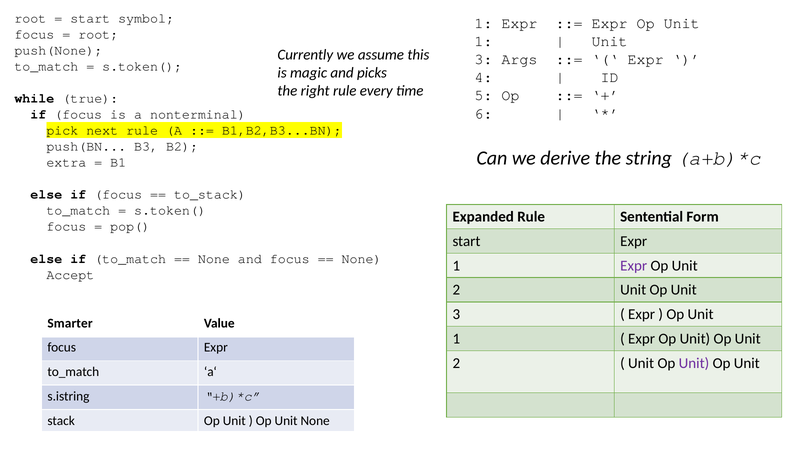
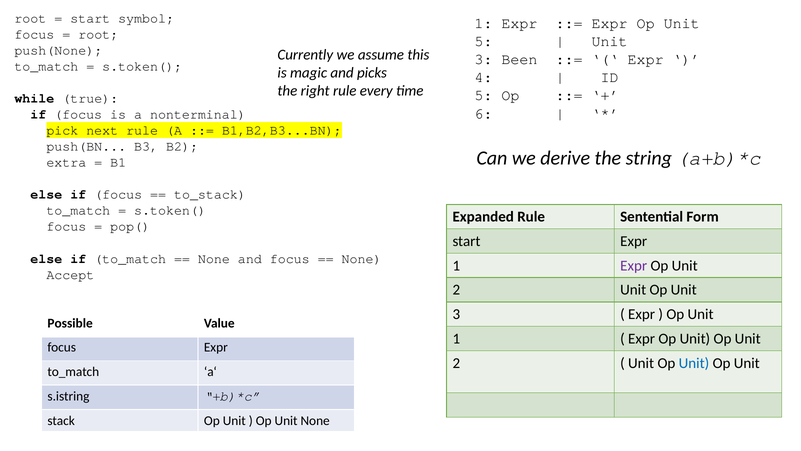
1: 1 -> 5 (483, 41)
Args: Args -> Been (519, 59)
Smarter: Smarter -> Possible (70, 323)
Unit colour: purple -> blue (694, 363)
